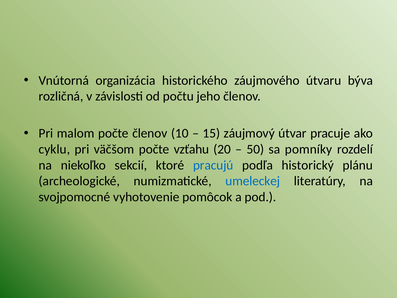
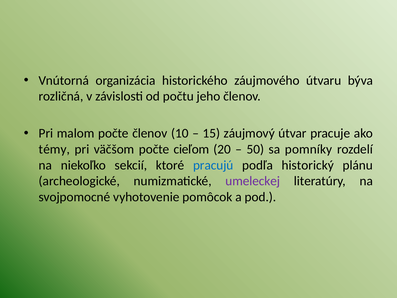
cyklu: cyklu -> témy (54, 149)
vzťahu: vzťahu -> cieľom (191, 149)
umeleckej colour: blue -> purple (253, 181)
